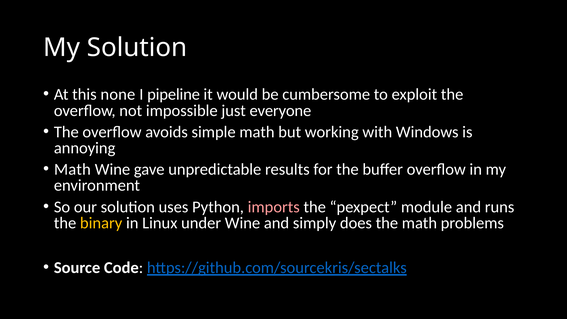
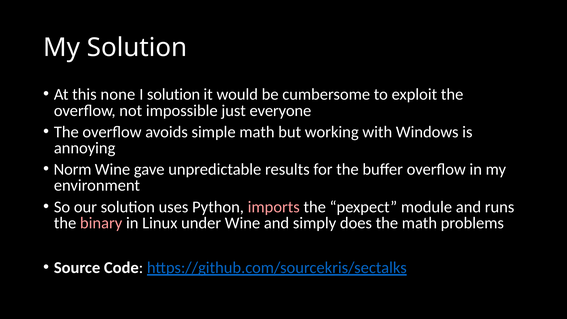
I pipeline: pipeline -> solution (174, 94)
Math: Math -> Norm (73, 169)
binary colour: yellow -> pink (101, 223)
